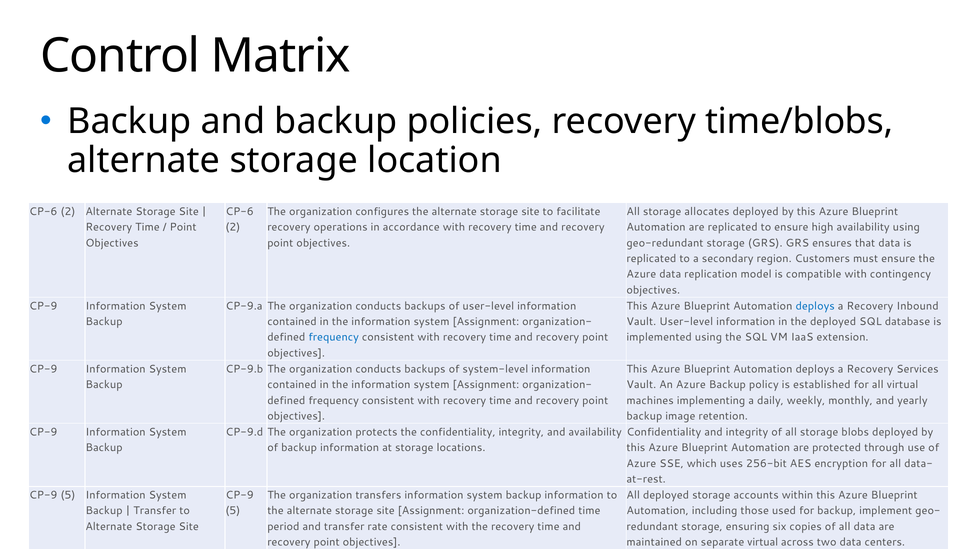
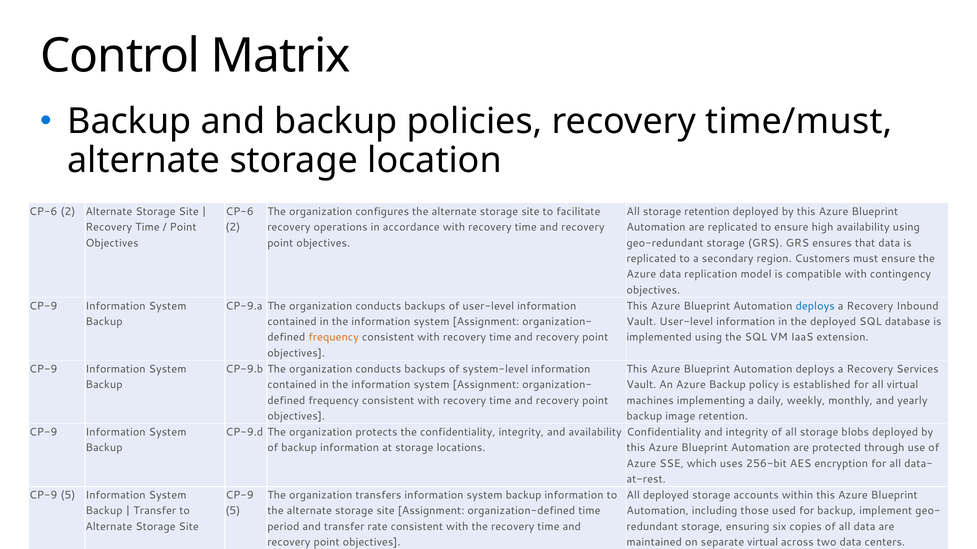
time/blobs: time/blobs -> time/must (799, 122)
storage allocates: allocates -> retention (707, 212)
frequency colour: blue -> orange (334, 338)
